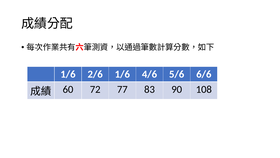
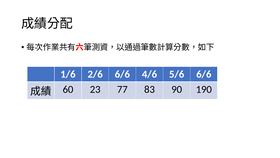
2/6 1/6: 1/6 -> 6/6 (122, 74)
72: 72 -> 23 (95, 89)
108: 108 -> 190 (204, 89)
